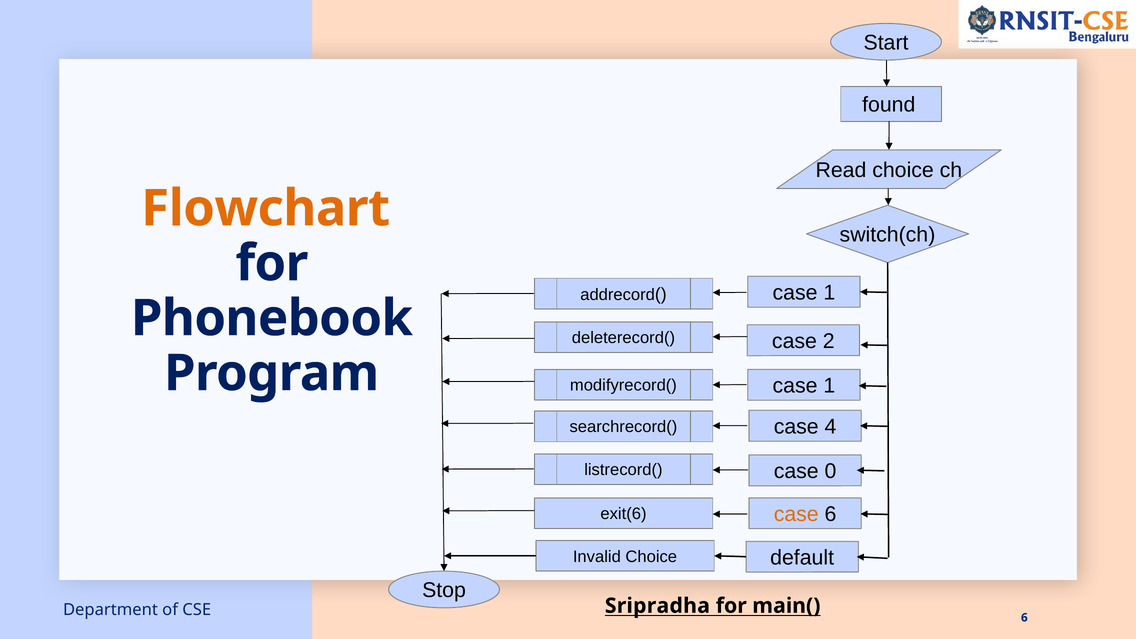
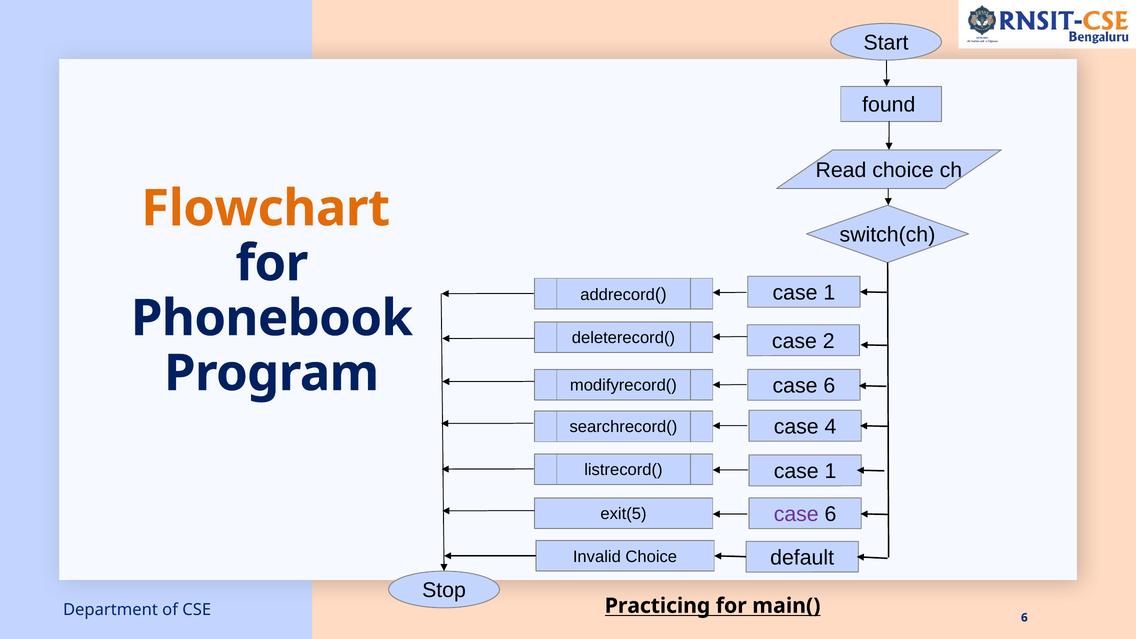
1: 1 -> 6 (829, 386)
0: 0 -> 1 (830, 471)
case colour: orange -> purple (796, 514)
exit(6: exit(6 -> exit(5 (624, 514)
Sripradha: Sripradha -> Practicing (658, 606)
